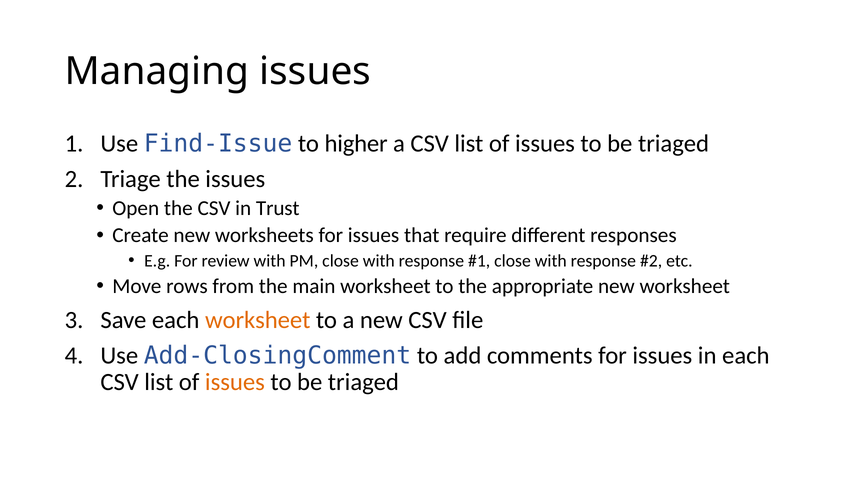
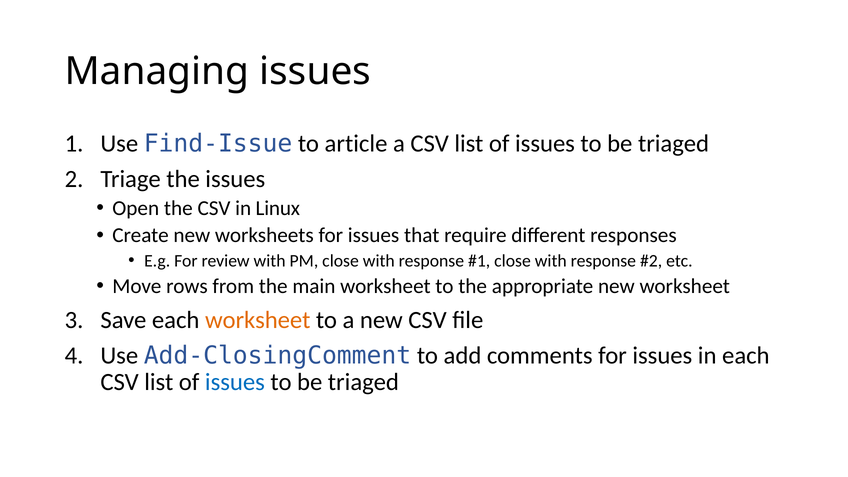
higher: higher -> article (356, 143)
Trust: Trust -> Linux (278, 208)
issues colour: orange -> blue (235, 382)
